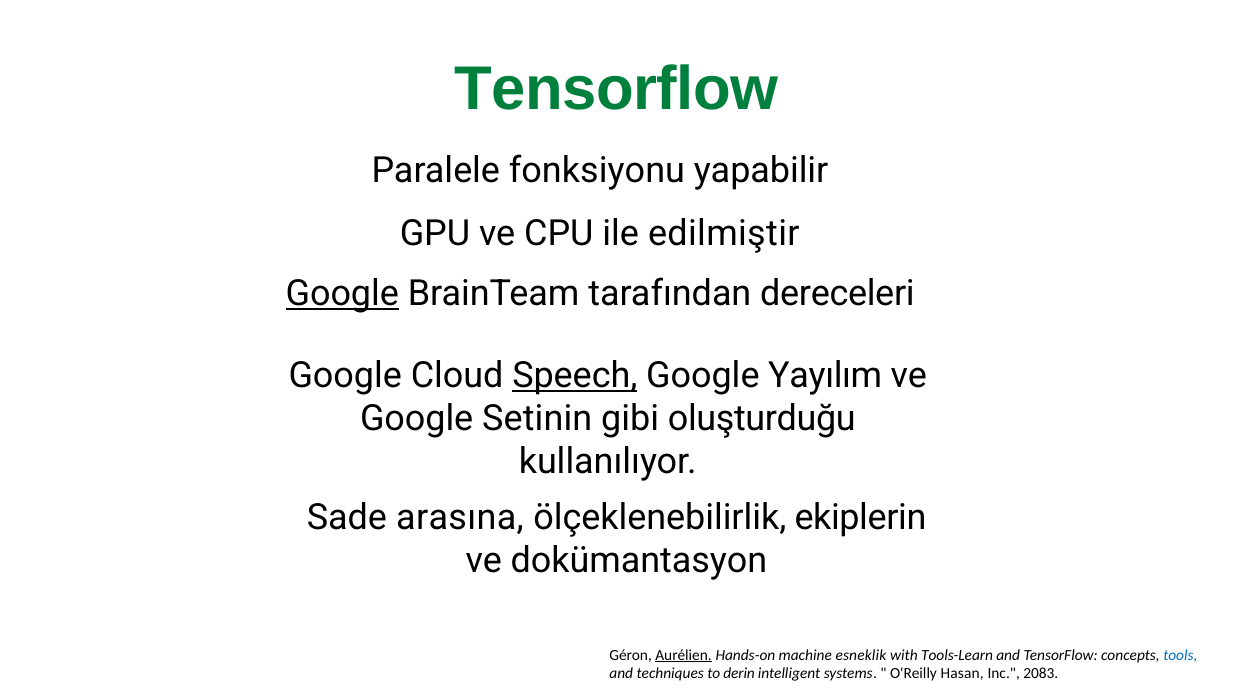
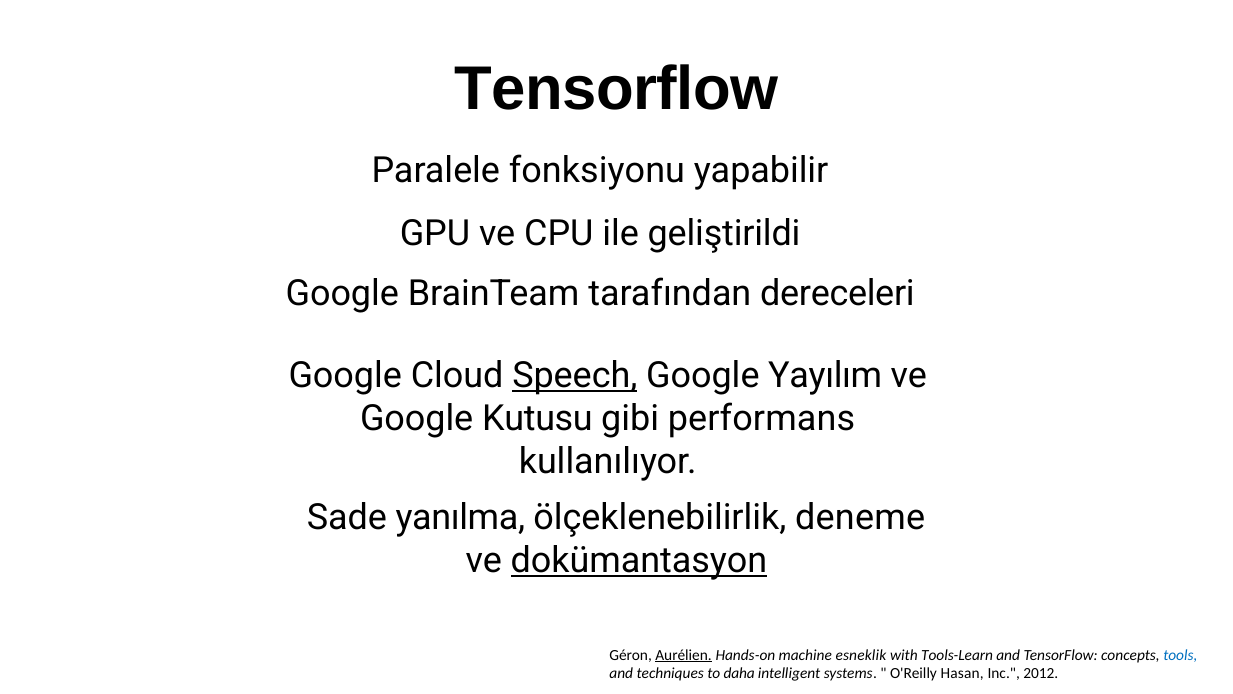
Tensorflow colour: green -> black (617, 89)
edilmiştir: edilmiştir -> geliştirildi (724, 233)
Google underline: present -> none (342, 293)
Setinin: Setinin -> Kutusu (537, 419)
oluşturduğu: oluşturduğu -> performans (762, 419)
arasına: arasına -> yanılma (460, 517)
ekiplerin: ekiplerin -> deneme (860, 517)
dokümantasyon underline: none -> present (639, 560)
derin: derin -> daha (739, 673)
2083: 2083 -> 2012 (1041, 673)
